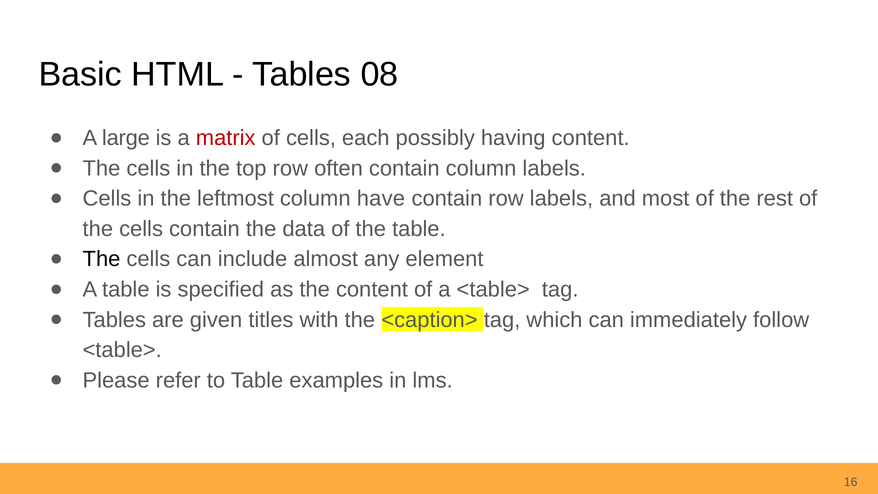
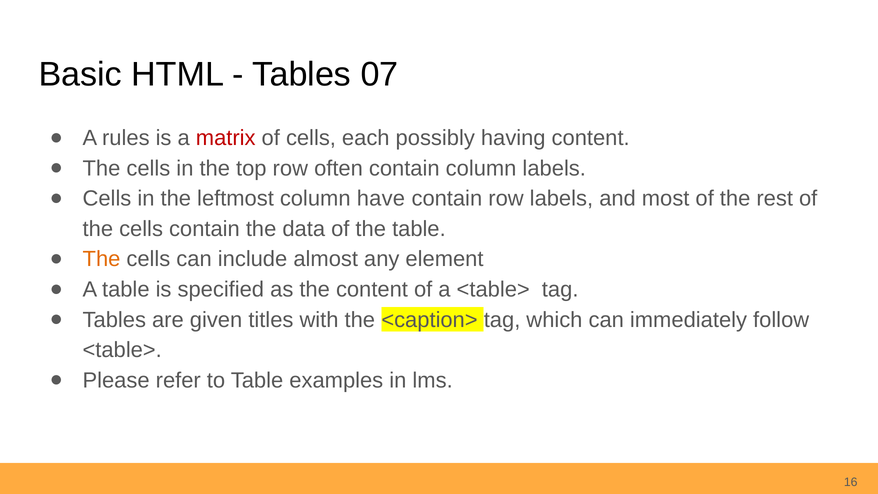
08: 08 -> 07 (379, 74)
large: large -> rules (126, 138)
The colour: black -> orange (102, 259)
